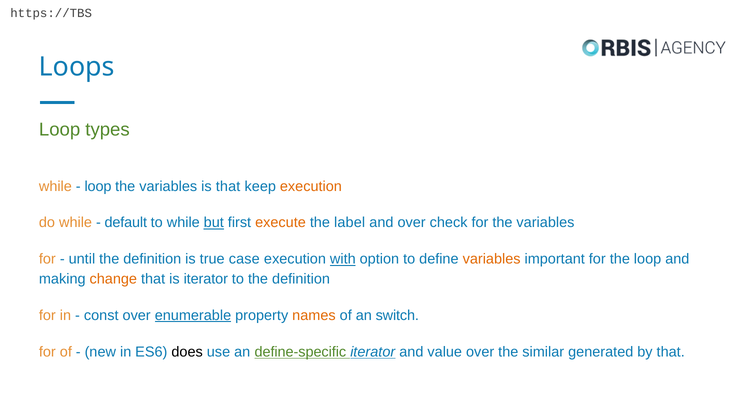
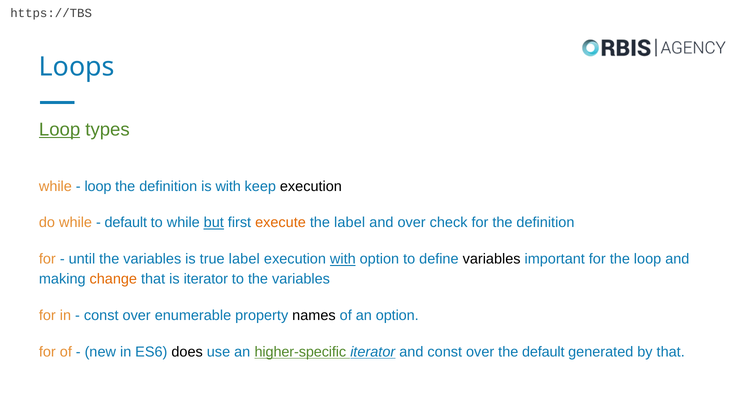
Loop underline: none -> present (60, 129)
variables: variables -> definition (168, 186)
is that: that -> with (228, 186)
execution colour: orange -> black (311, 186)
for the variables: variables -> definition (545, 223)
until the definition: definition -> variables (152, 259)
true case: case -> label (244, 259)
variables colour: orange -> black (492, 259)
to the definition: definition -> variables (301, 279)
enumerable underline: present -> none (193, 315)
names colour: orange -> black (314, 315)
an switch: switch -> option (397, 315)
define-specific: define-specific -> higher-specific (300, 352)
and value: value -> const (445, 352)
the similar: similar -> default (543, 352)
